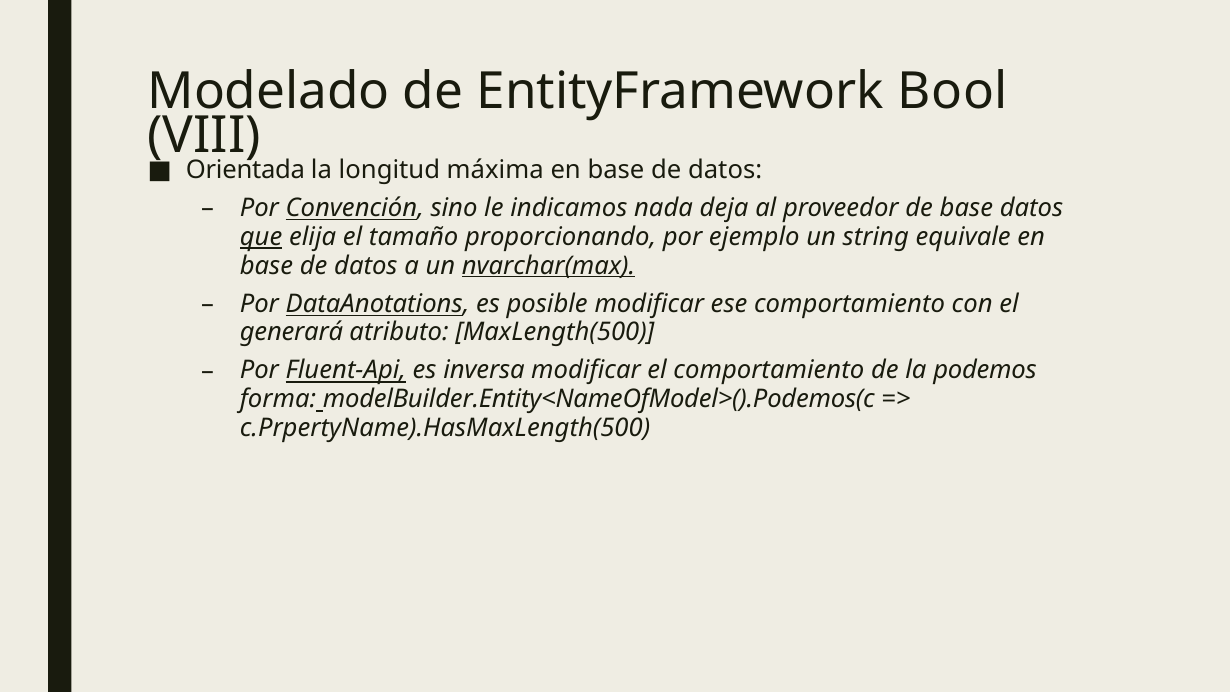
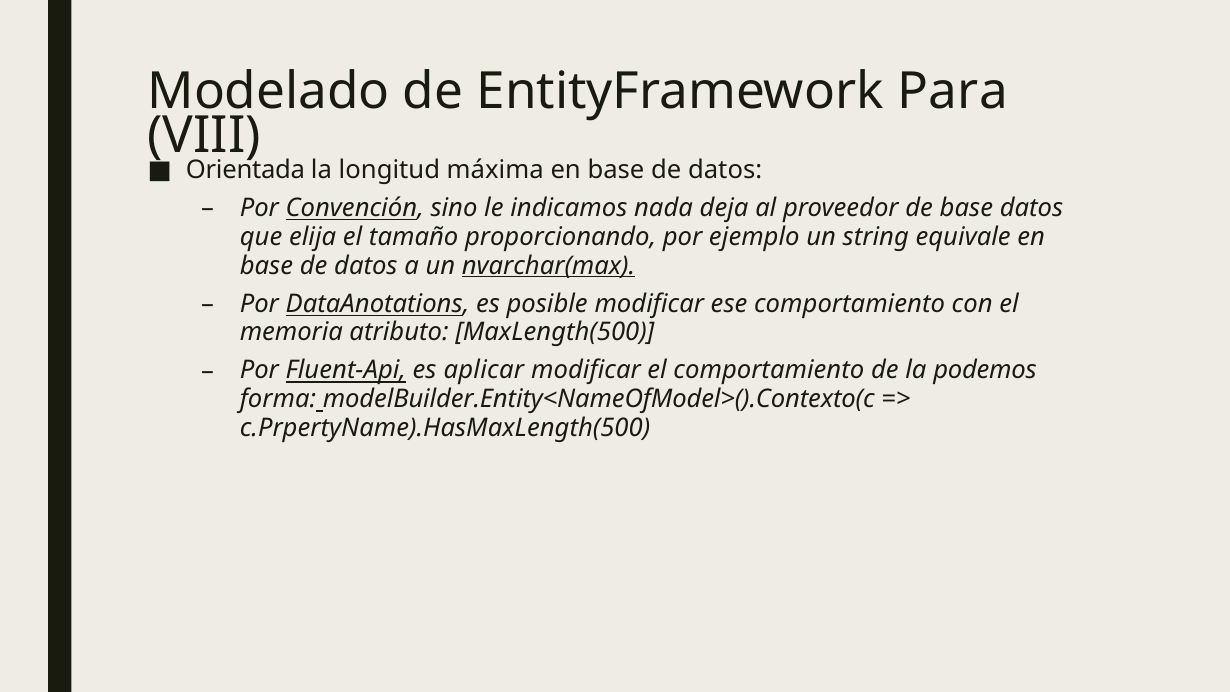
Bool: Bool -> Para (953, 92)
que underline: present -> none (261, 237)
generará: generará -> memoria (291, 332)
inversa: inversa -> aplicar (484, 370)
modelBuilder.Entity<NameOfModel>().Podemos(c: modelBuilder.Entity<NameOfModel>().Podemos(c -> modelBuilder.Entity<NameOfModel>().Contexto(c (599, 399)
